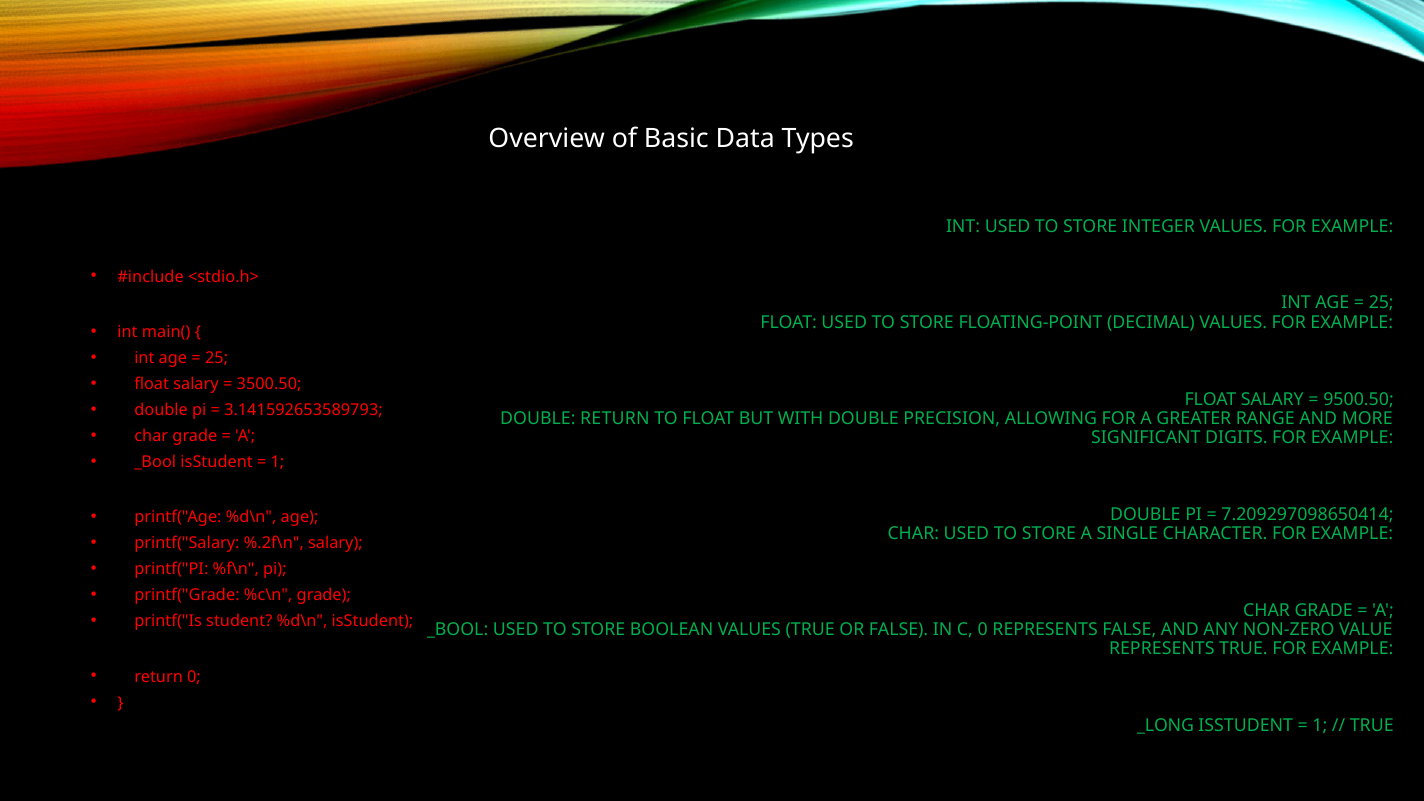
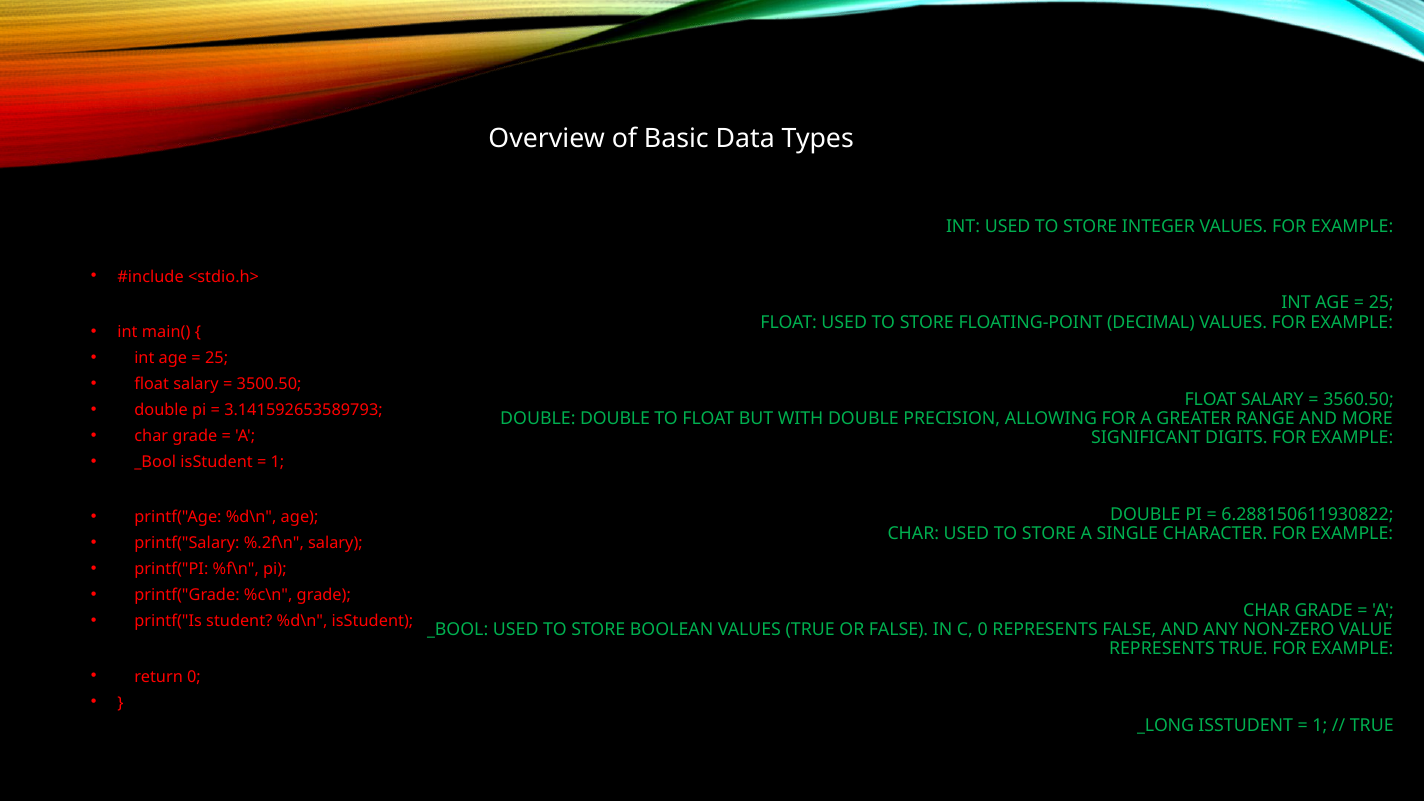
9500.50: 9500.50 -> 3560.50 (1359, 399)
DOUBLE RETURN: RETURN -> DOUBLE (615, 418)
7.209297098650414: 7.209297098650414 -> 6.288150611930822 (1307, 514)
